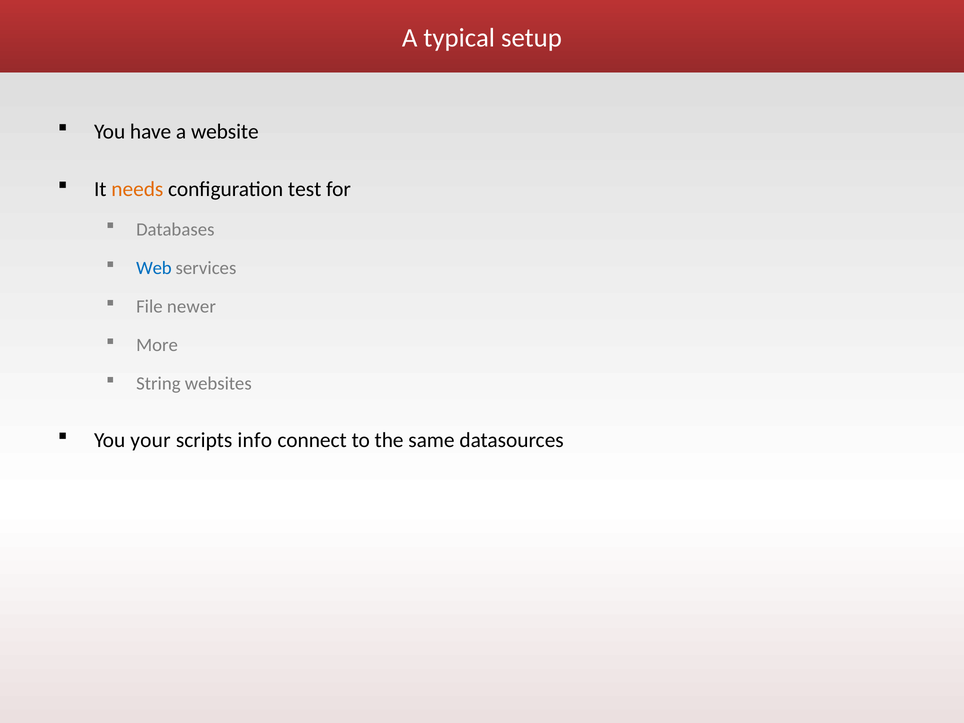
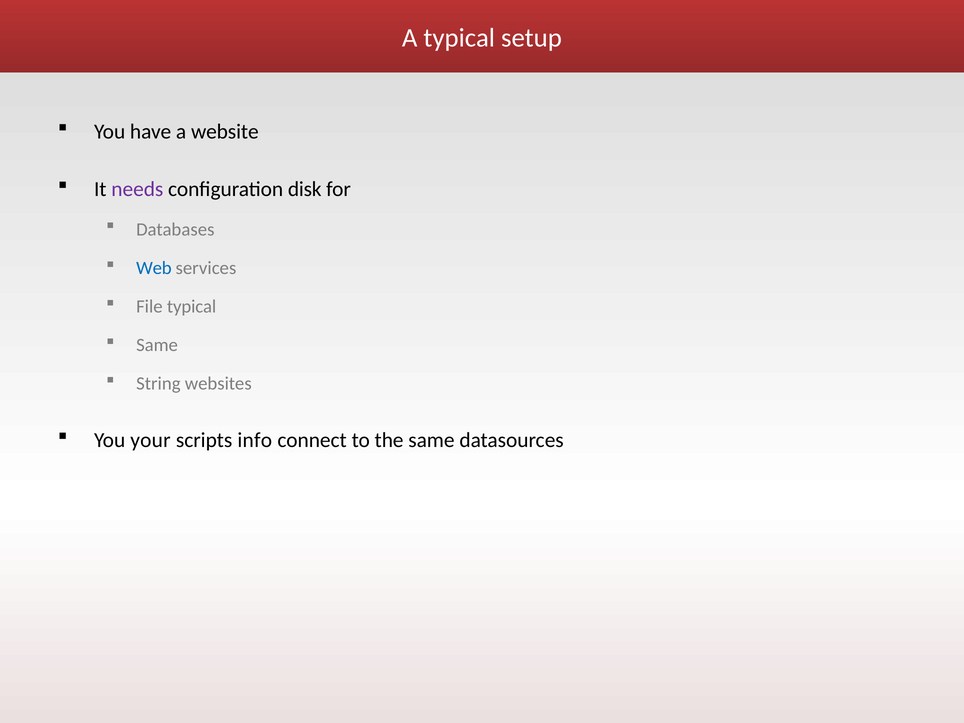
needs colour: orange -> purple (137, 189)
test: test -> disk (305, 189)
File newer: newer -> typical (192, 307)
More: More -> Same (157, 345)
